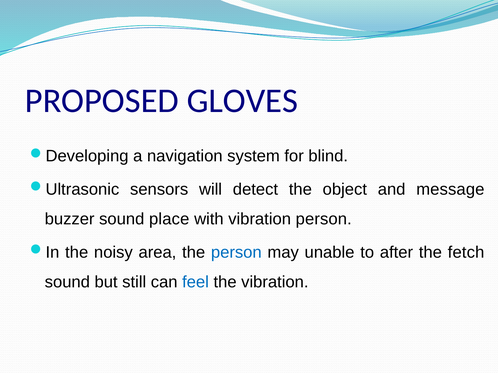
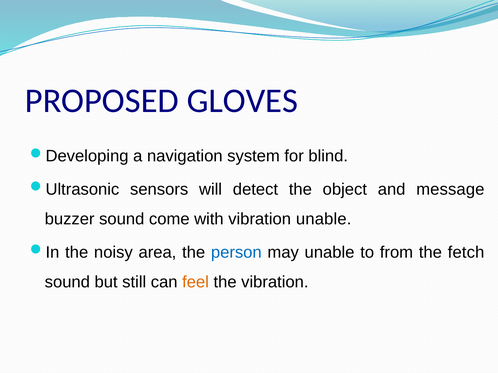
place: place -> come (169, 219)
vibration person: person -> unable (324, 219)
after: after -> from (396, 253)
feel colour: blue -> orange (196, 282)
